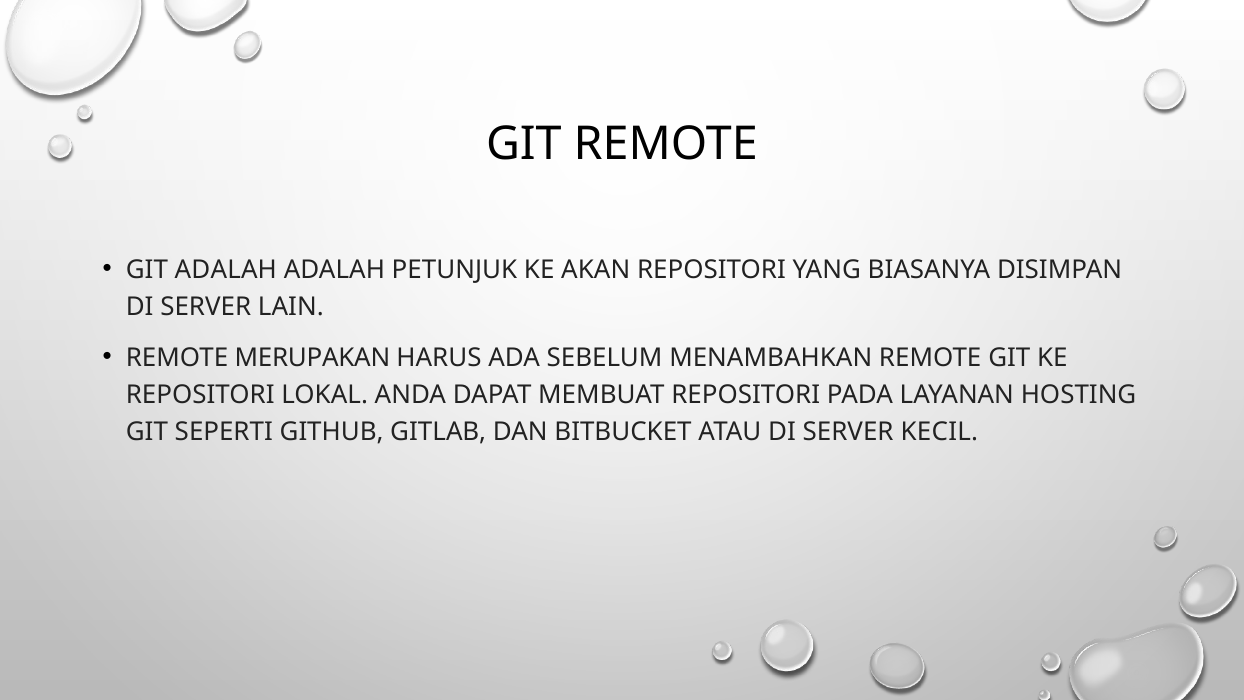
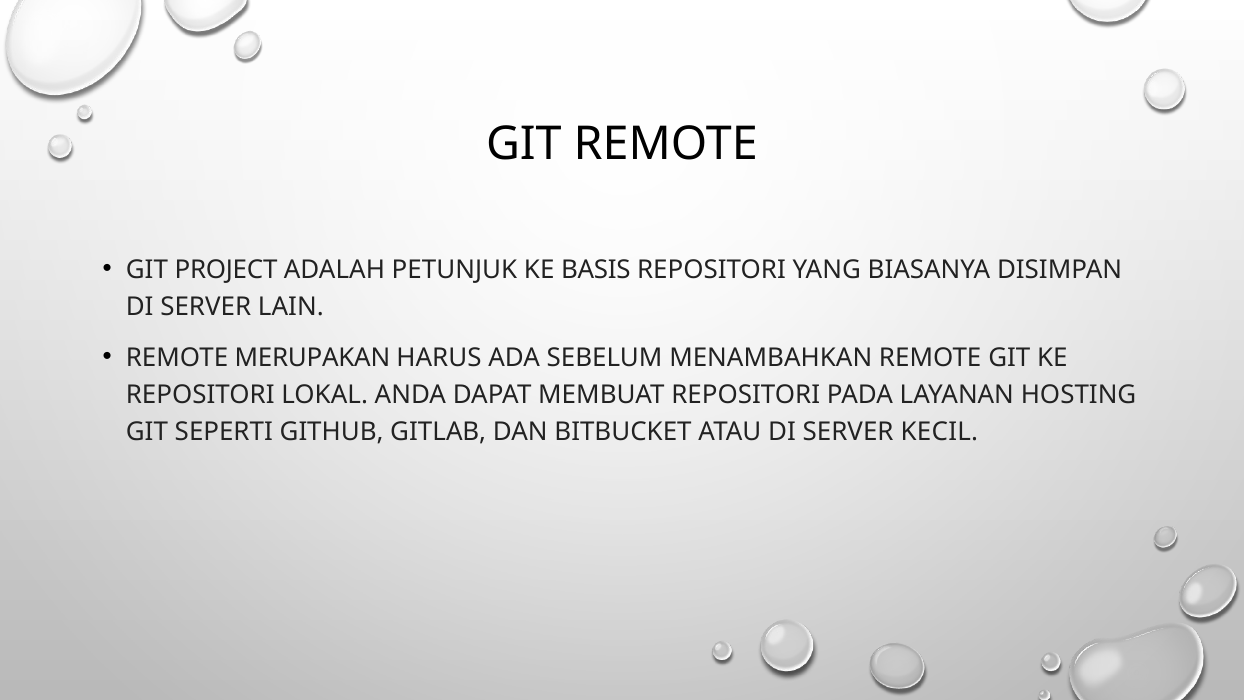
GIT ADALAH: ADALAH -> PROJECT (226, 270)
AKAN: AKAN -> BASIS (596, 270)
